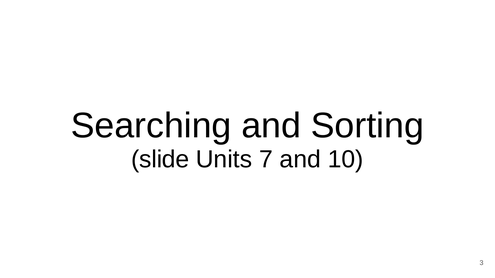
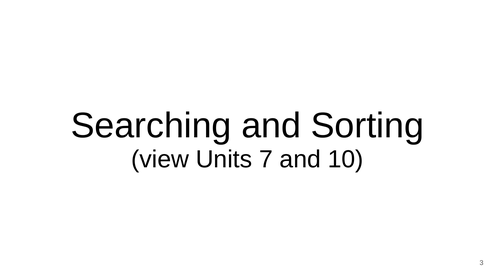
slide: slide -> view (160, 160)
